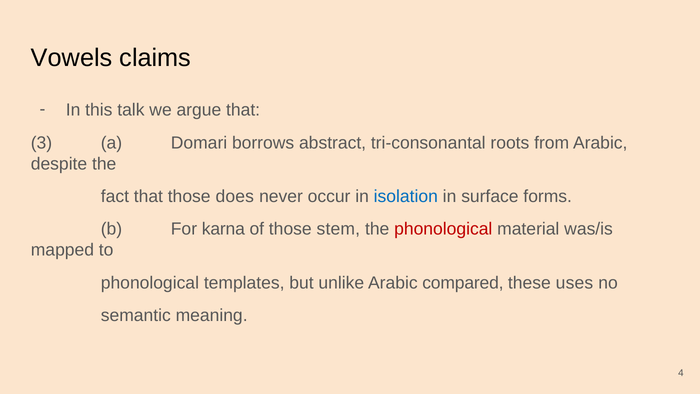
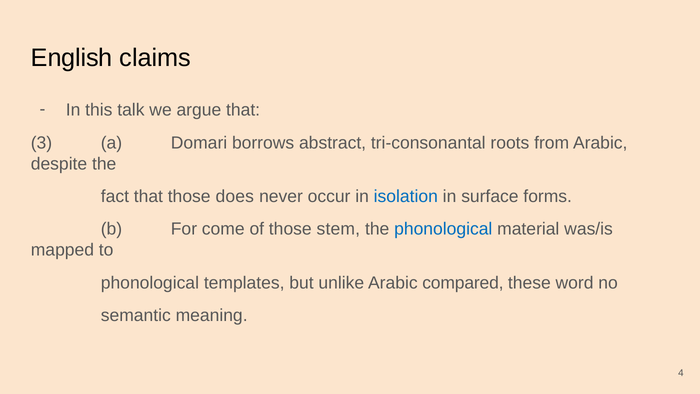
Vowels: Vowels -> English (72, 58)
karna: karna -> come (223, 229)
phonological colour: red -> blue (443, 229)
uses: uses -> word (575, 283)
